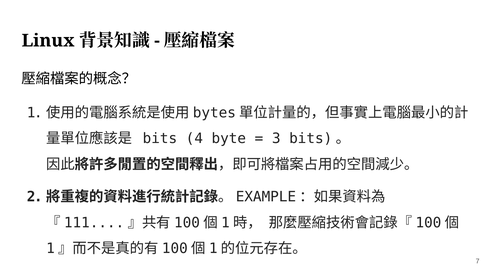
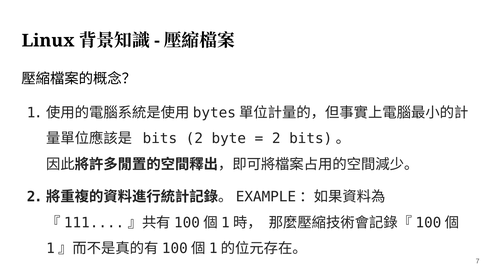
bits 4: 4 -> 2 (194, 139)
3: 3 -> 2 (276, 139)
